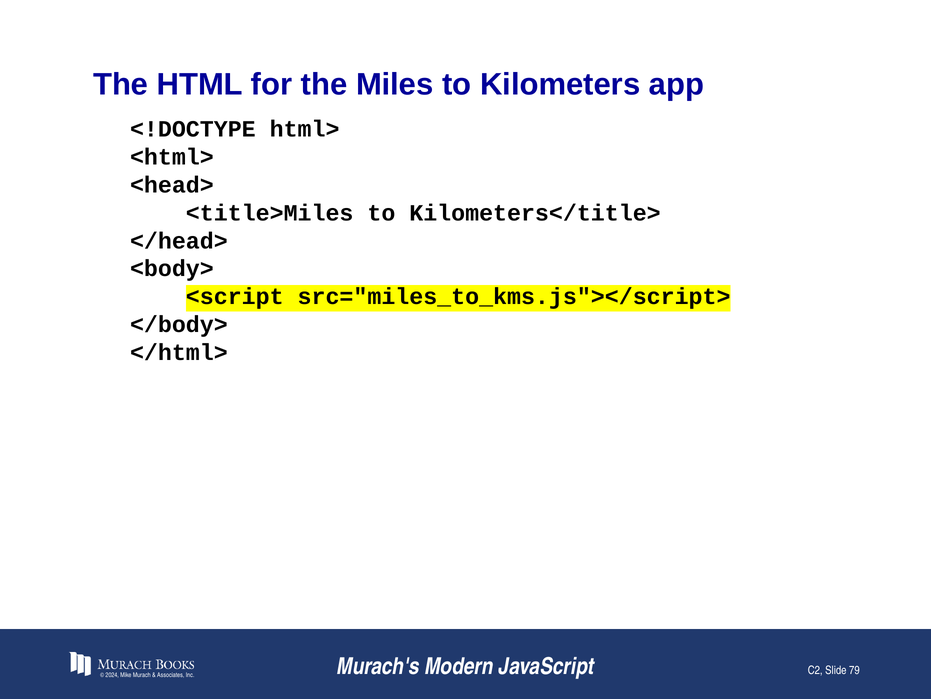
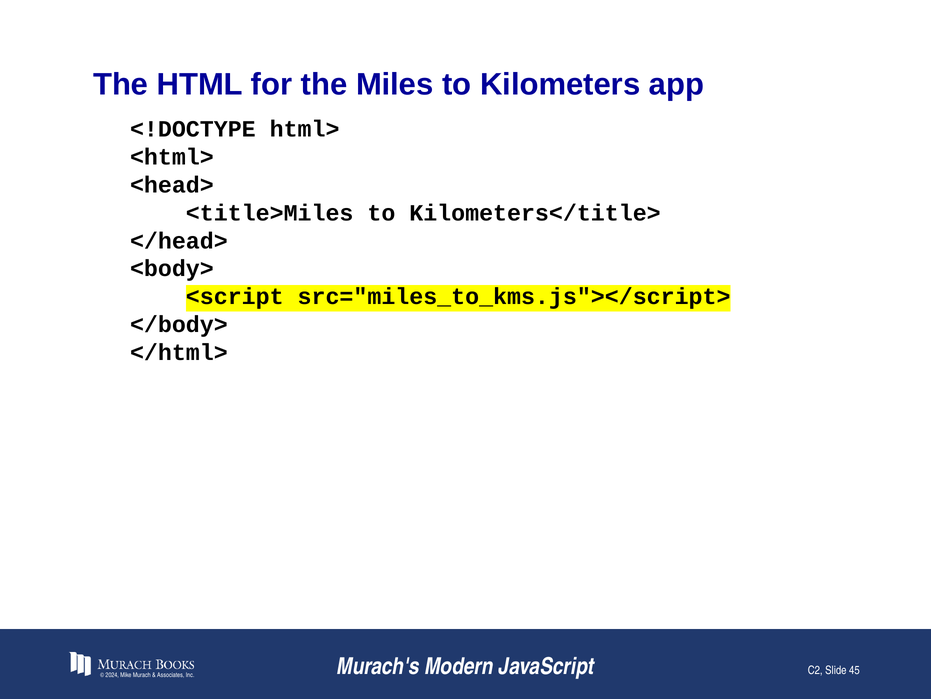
79: 79 -> 45 (854, 670)
